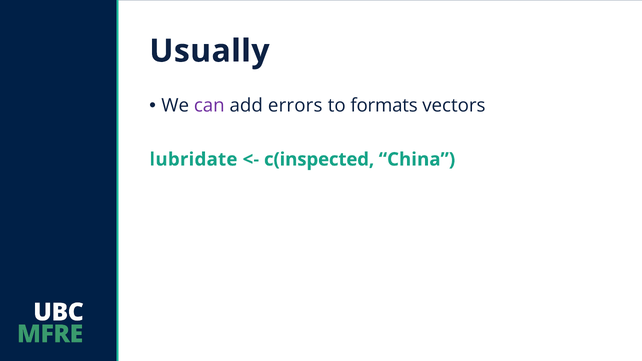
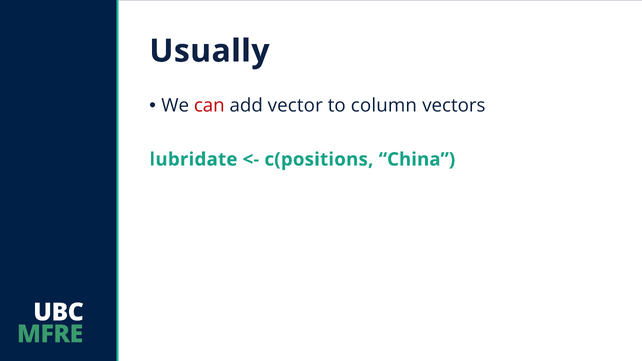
can colour: purple -> red (209, 106)
errors: errors -> vector (295, 106)
formats: formats -> column (384, 106)
c(inspected: c(inspected -> c(positions (319, 159)
